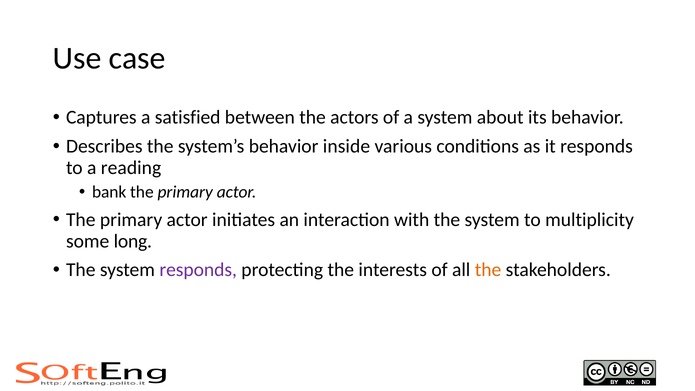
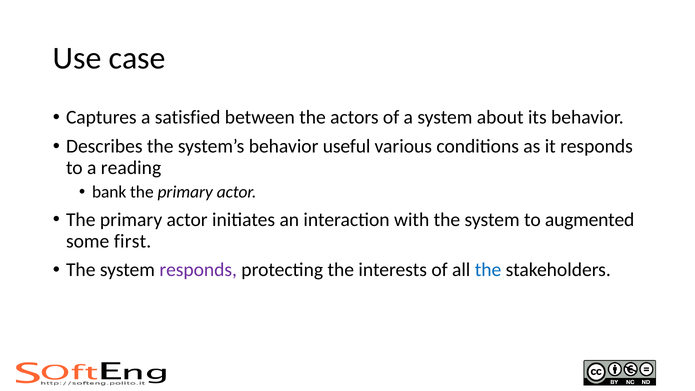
inside: inside -> useful (347, 146)
multiplicity: multiplicity -> augmented (590, 220)
long: long -> first (133, 241)
the colour: orange -> blue (488, 270)
